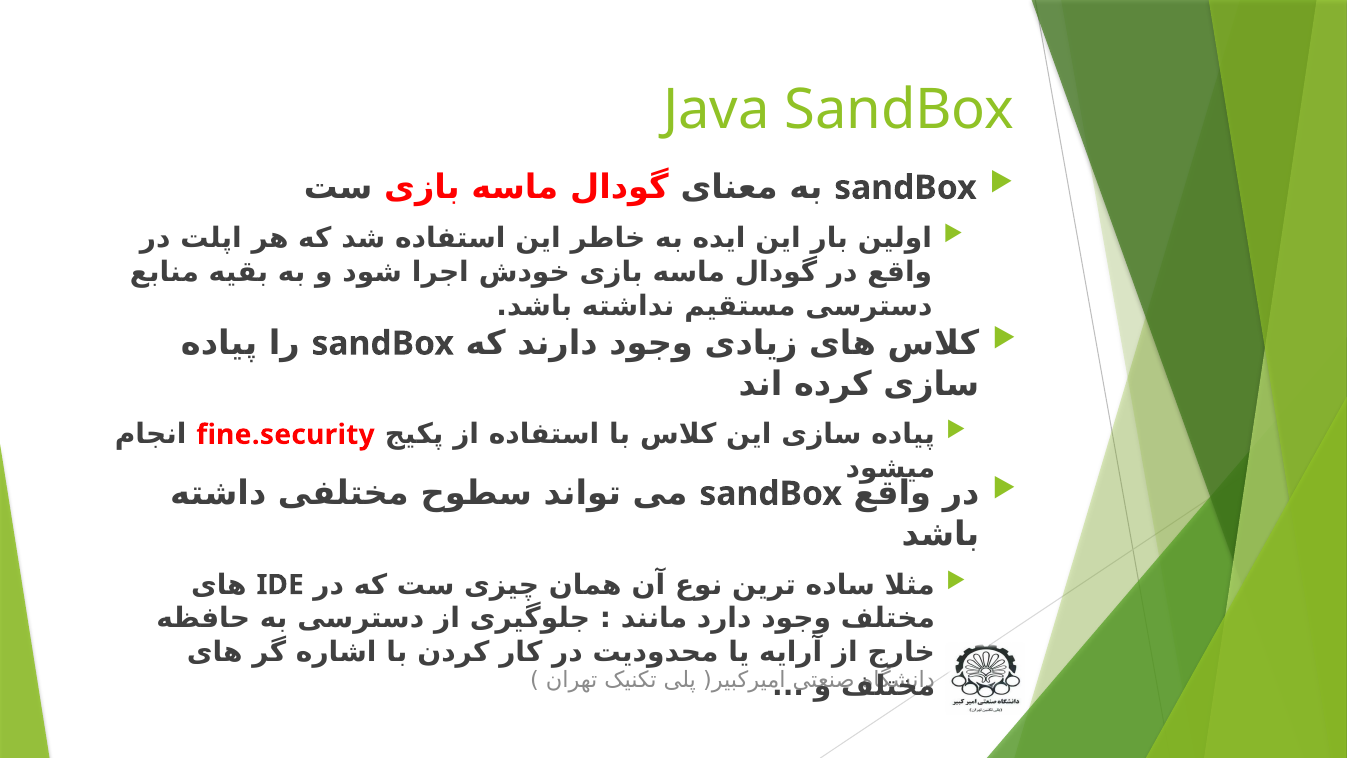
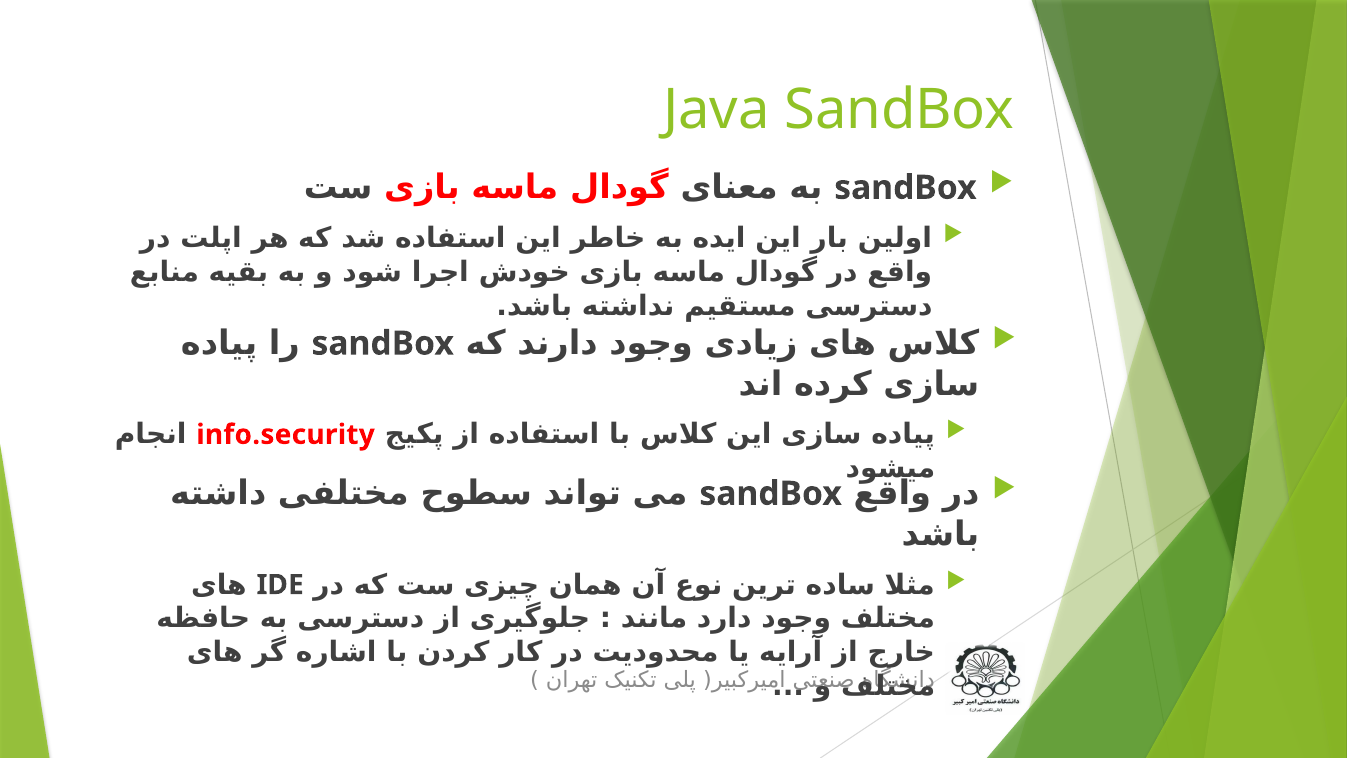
fine.security: fine.security -> info.security (286, 434)
